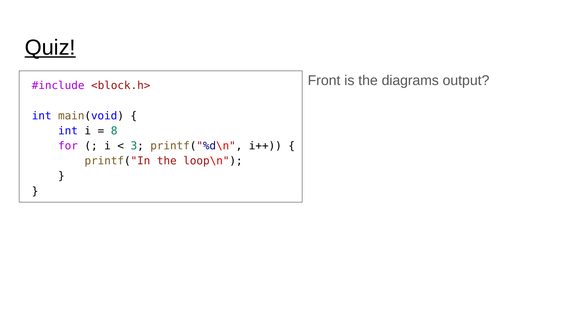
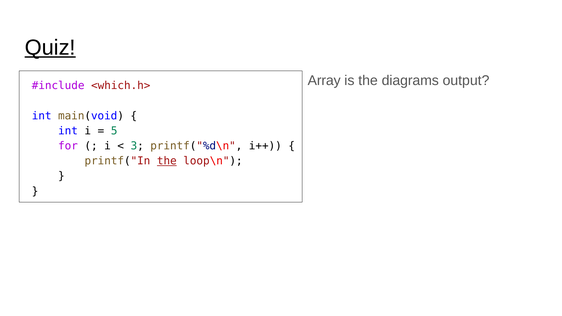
Front: Front -> Array (324, 81)
<block.h>: <block.h> -> <which.h> (121, 86)
8: 8 -> 5 (114, 131)
the underline: none -> present (167, 161)
